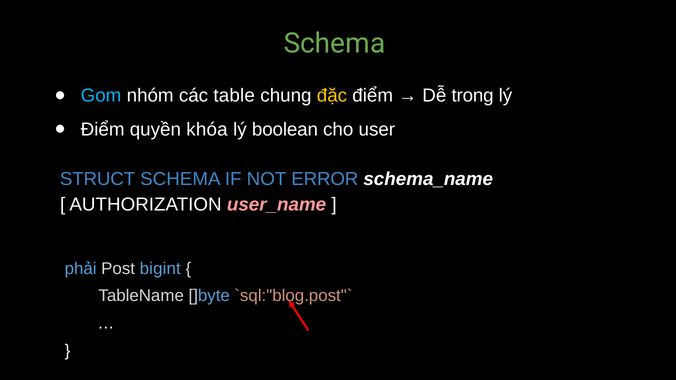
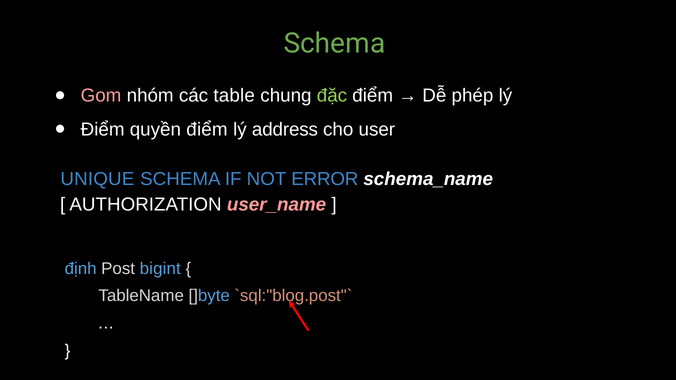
Gom colour: light blue -> pink (101, 96)
đặc colour: yellow -> light green (332, 96)
trong: trong -> phép (472, 96)
quyền khóa: khóa -> điểm (207, 129)
boolean: boolean -> address (285, 129)
STRUCT: STRUCT -> UNIQUE (97, 179)
phải: phải -> định (81, 269)
